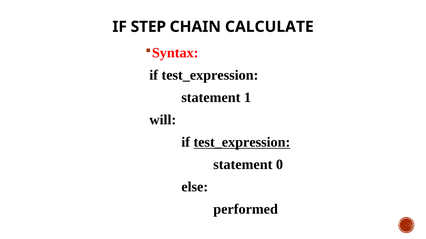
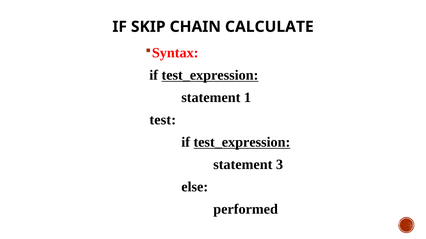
STEP: STEP -> SKIP (148, 27)
test_expression underline: none -> present (210, 75)
will: will -> test (163, 120)
0: 0 -> 3 (279, 165)
